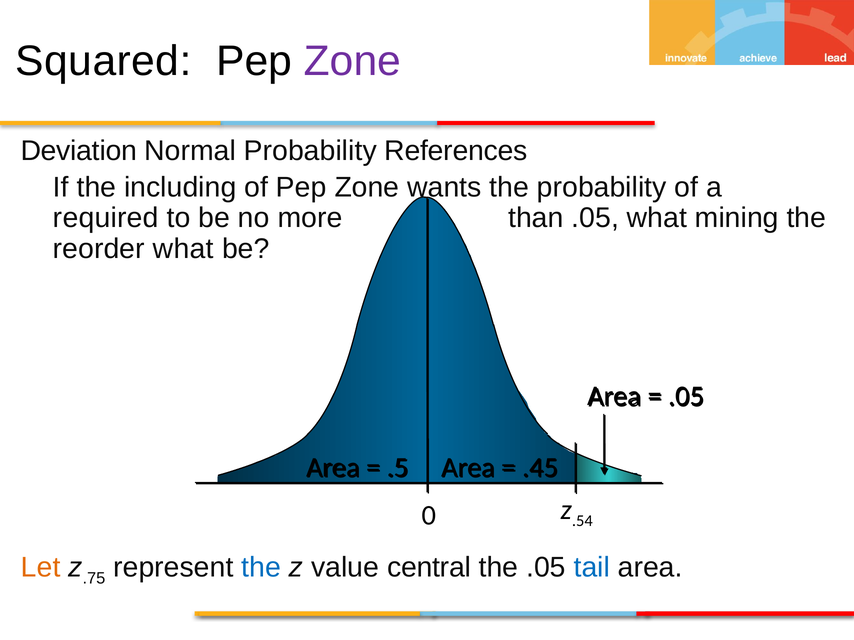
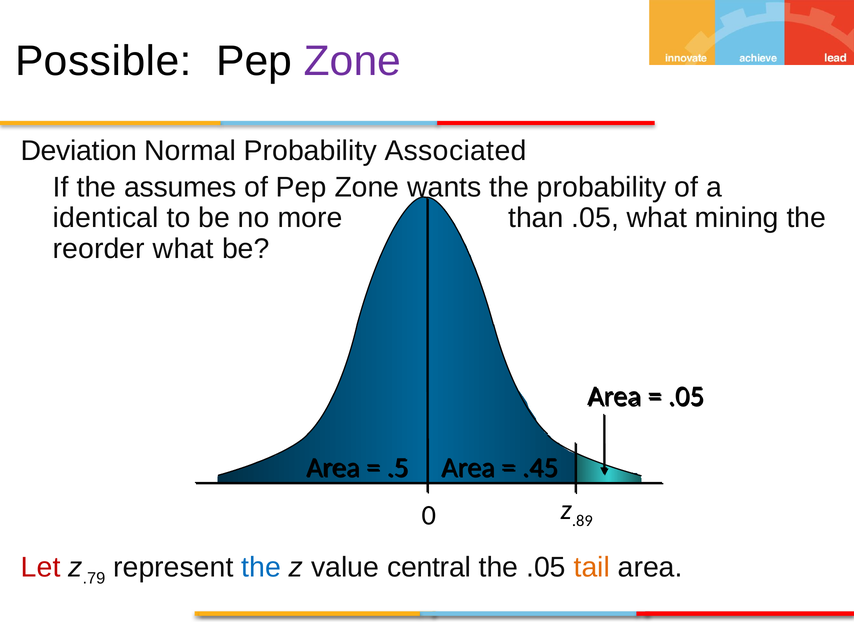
Squared: Squared -> Possible (103, 61)
References: References -> Associated (456, 151)
including: including -> assumes (180, 187)
required: required -> identical (106, 218)
.54: .54 -> .89 (582, 521)
Let colour: orange -> red (41, 568)
.75: .75 -> .79 (94, 579)
tail colour: blue -> orange (592, 568)
